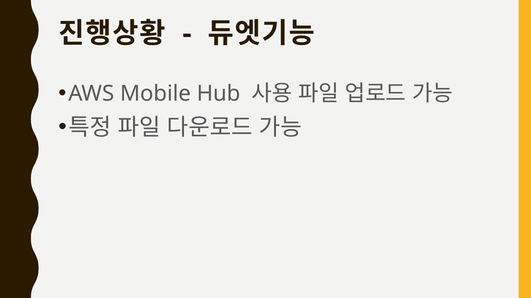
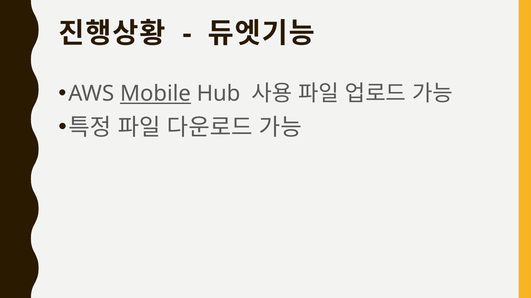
Mobile underline: none -> present (156, 94)
